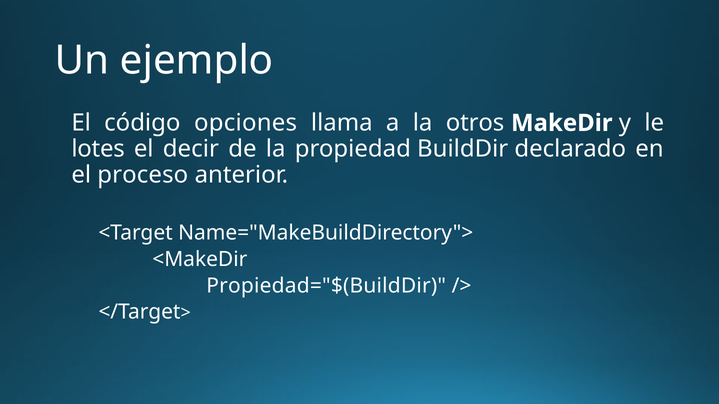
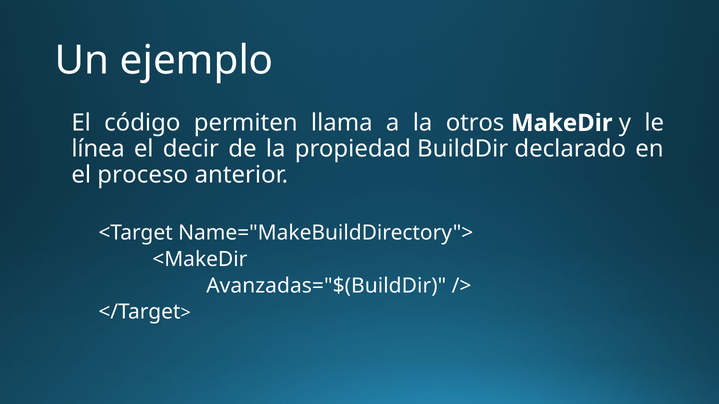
opciones: opciones -> permiten (246, 123)
lotes: lotes -> línea (98, 149)
Propiedad="$(BuildDir: Propiedad="$(BuildDir -> Avanzadas="$(BuildDir (326, 286)
